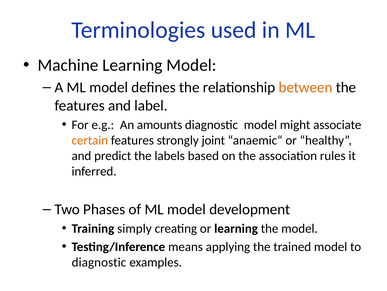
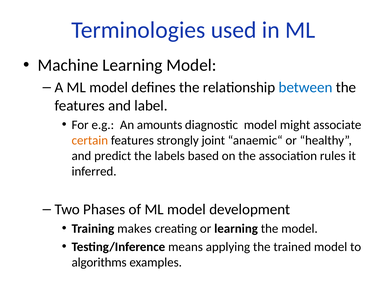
between colour: orange -> blue (306, 87)
simply: simply -> makes (134, 228)
diagnostic: diagnostic -> algorithms (99, 262)
